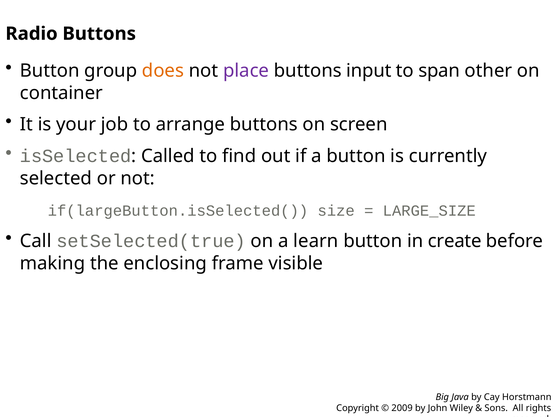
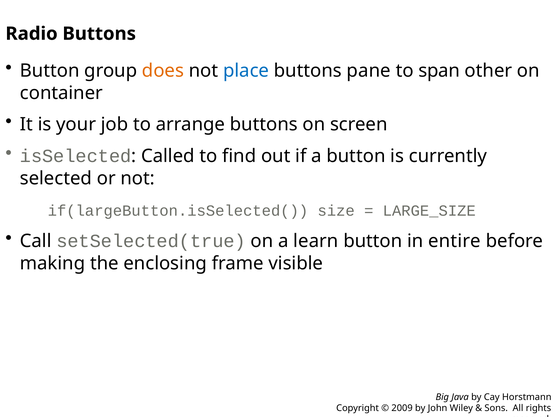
place colour: purple -> blue (246, 71)
input: input -> pane (369, 71)
create: create -> entire (455, 242)
